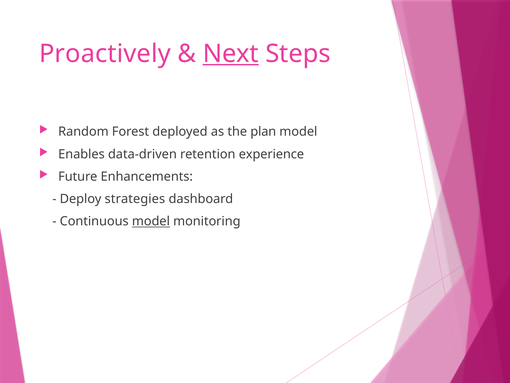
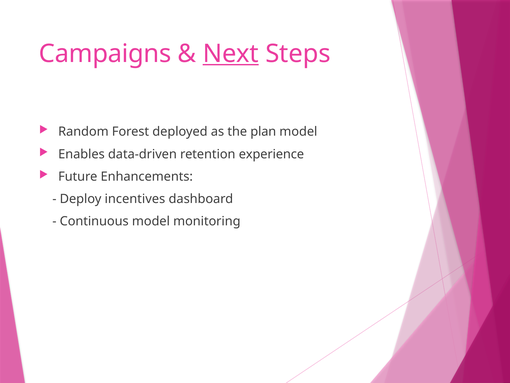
Proactively: Proactively -> Campaigns (105, 54)
strategies: strategies -> incentives (135, 199)
model underline: present -> none (151, 221)
